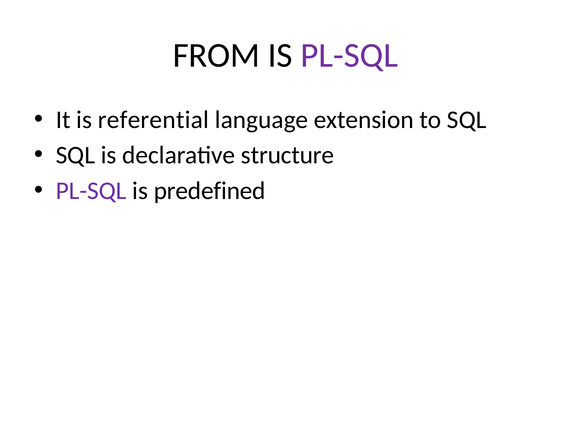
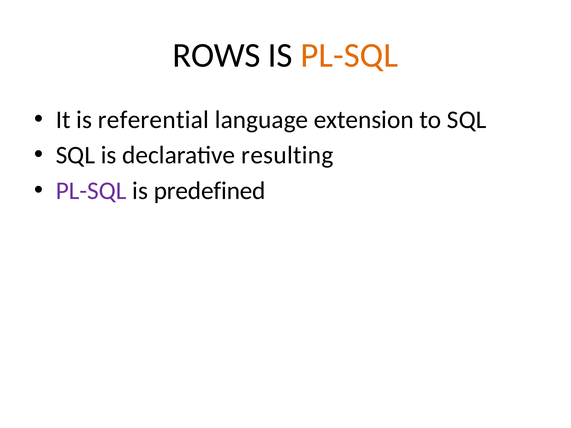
FROM: FROM -> ROWS (216, 55)
PL-SQL colour: purple -> orange (349, 55)
structure: structure -> resulting (287, 155)
